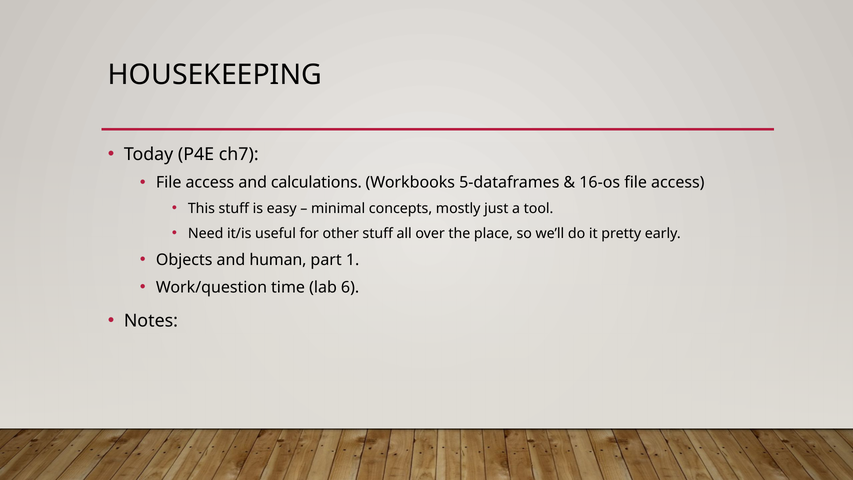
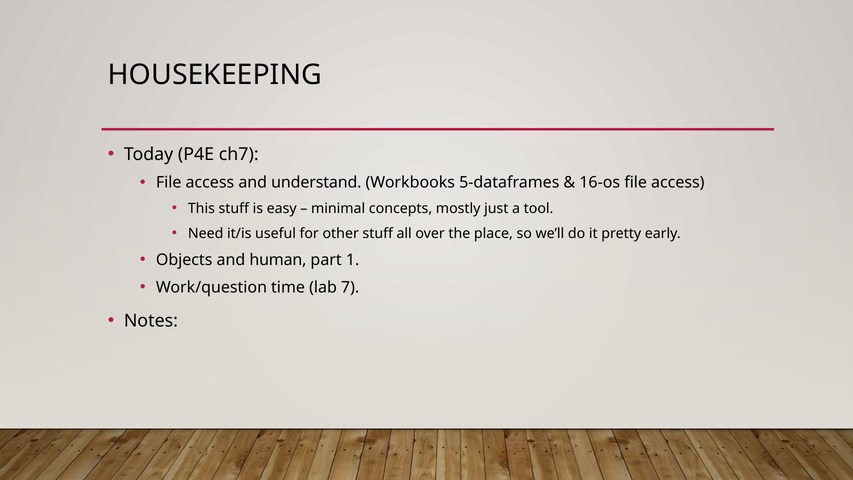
calculations: calculations -> understand (316, 183)
6: 6 -> 7 (350, 287)
